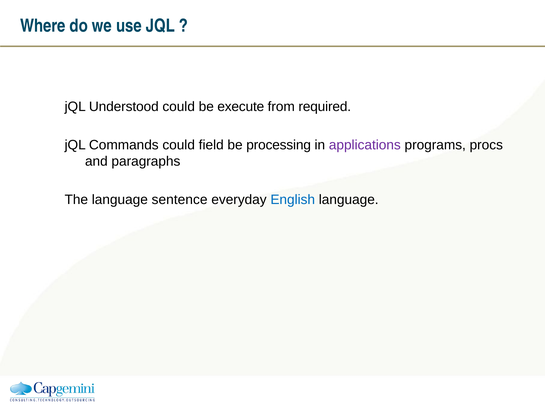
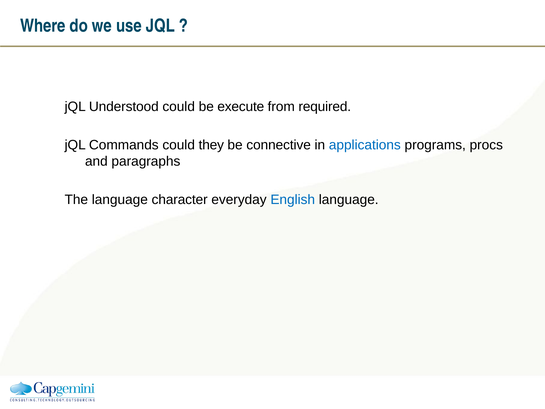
field: field -> they (211, 145)
processing: processing -> connective (279, 145)
applications colour: purple -> blue (365, 145)
sentence: sentence -> character (180, 199)
